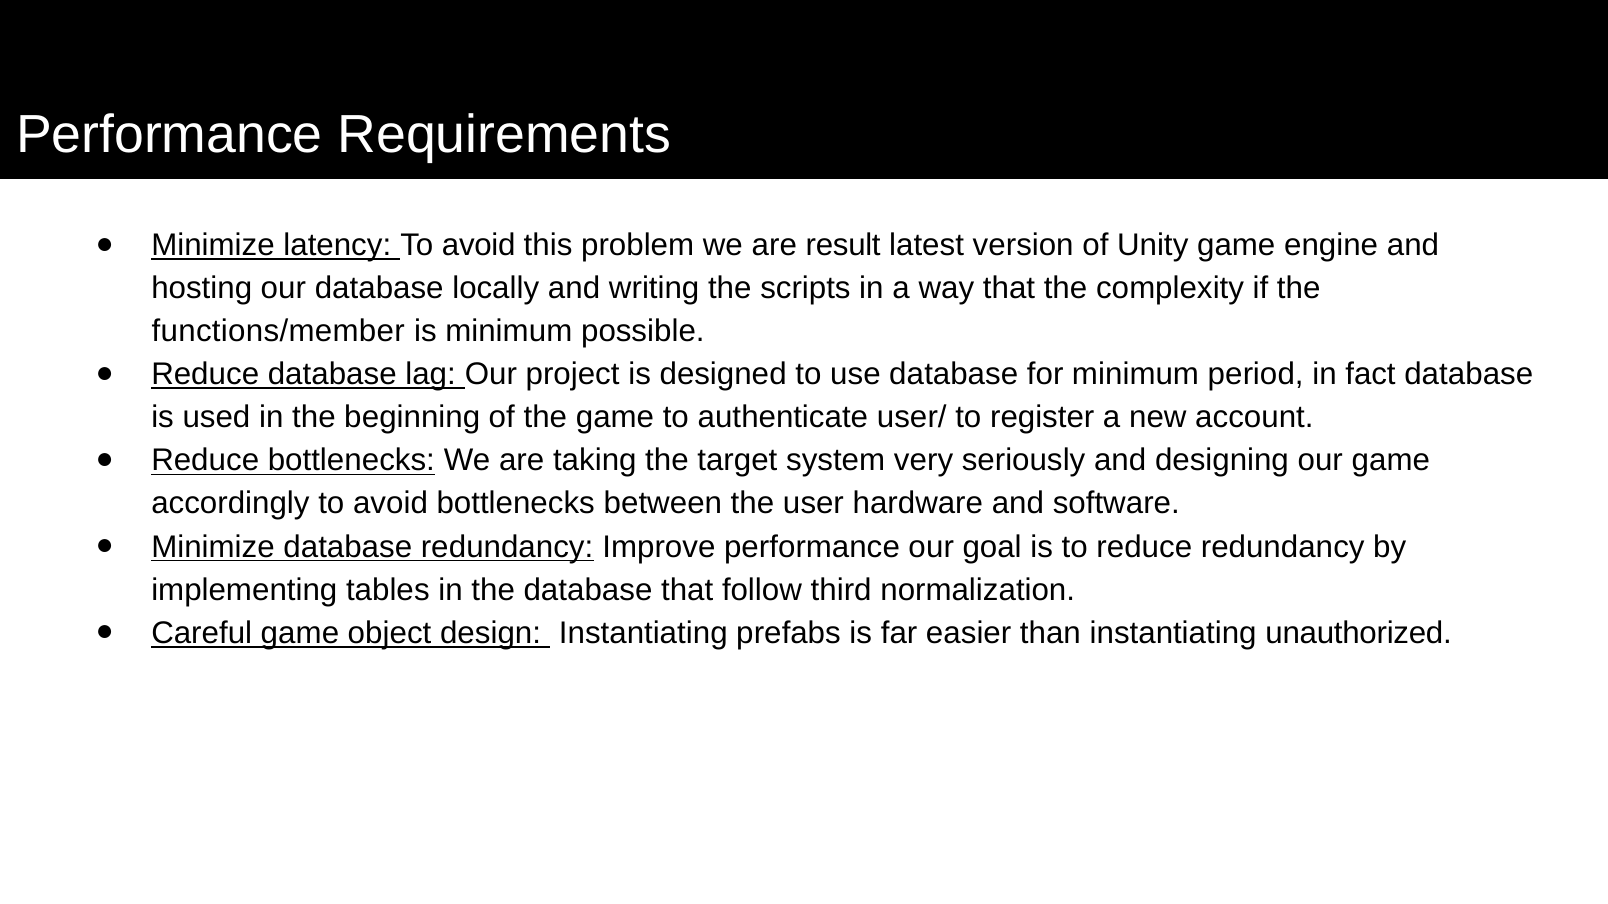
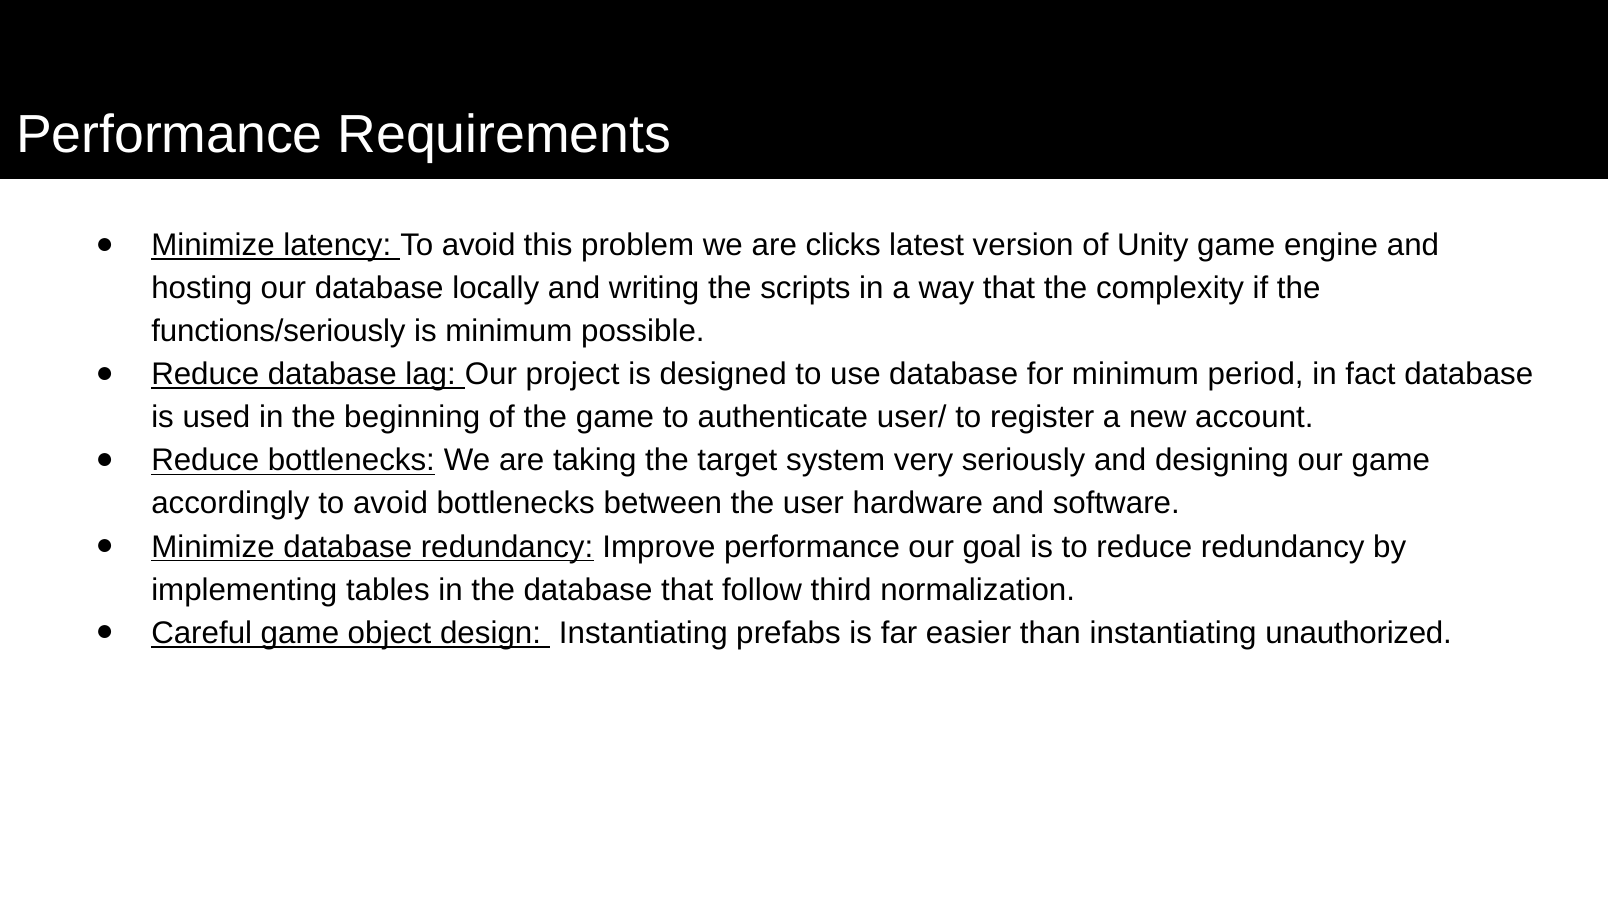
result: result -> clicks (843, 245)
functions/member: functions/member -> functions/seriously (278, 331)
